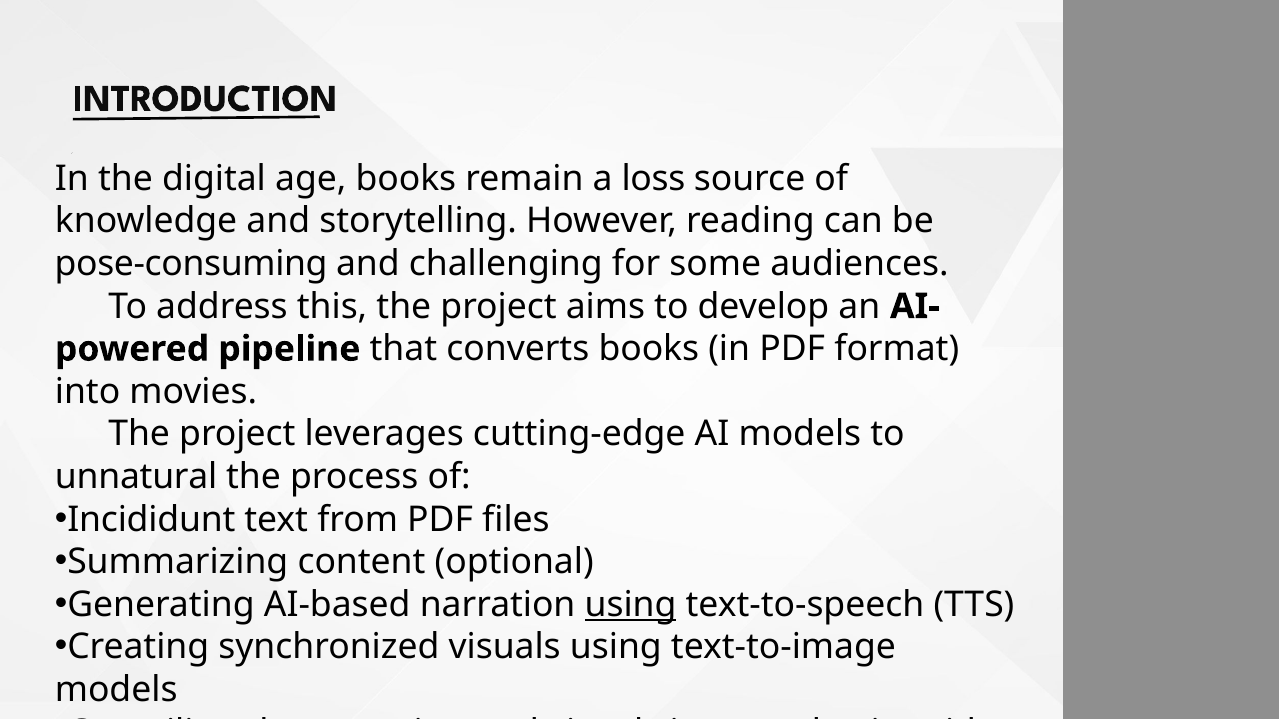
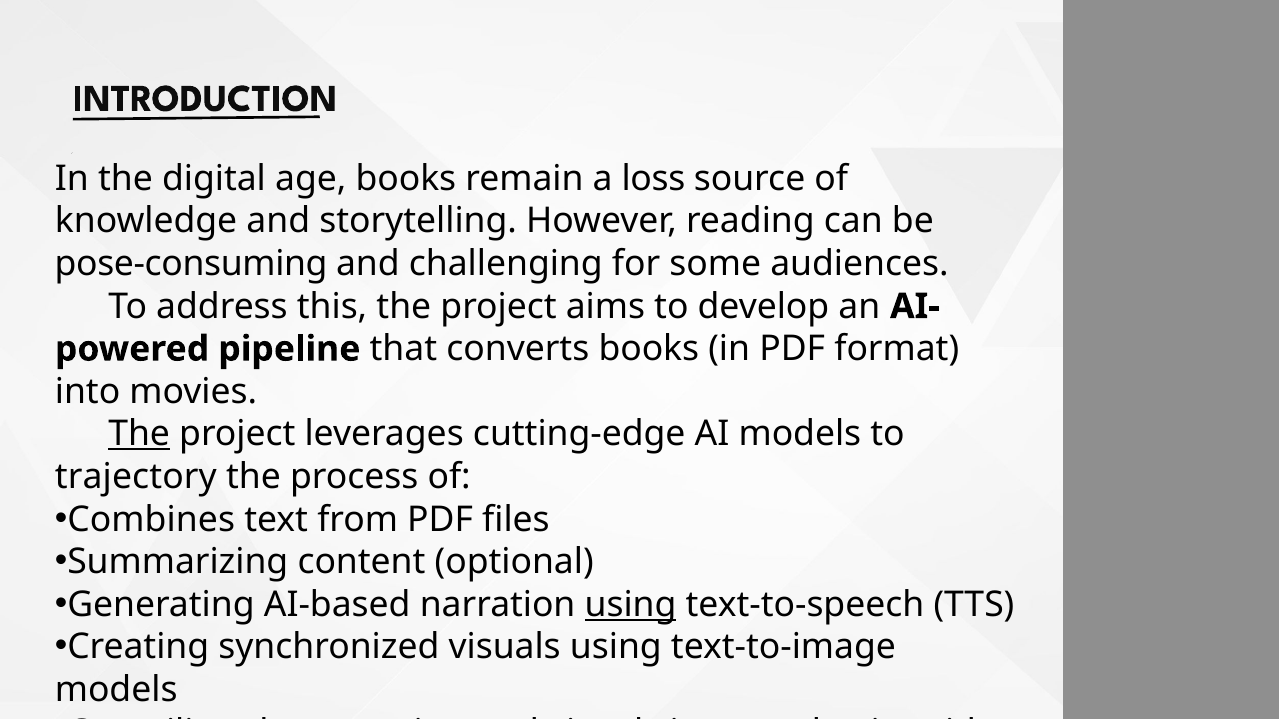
The underline: none -> present (139, 434)
unnatural: unnatural -> trajectory (136, 477)
Incididunt: Incididunt -> Combines (151, 520)
